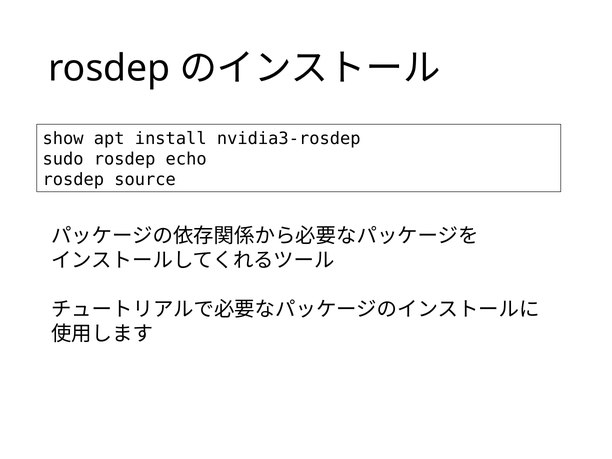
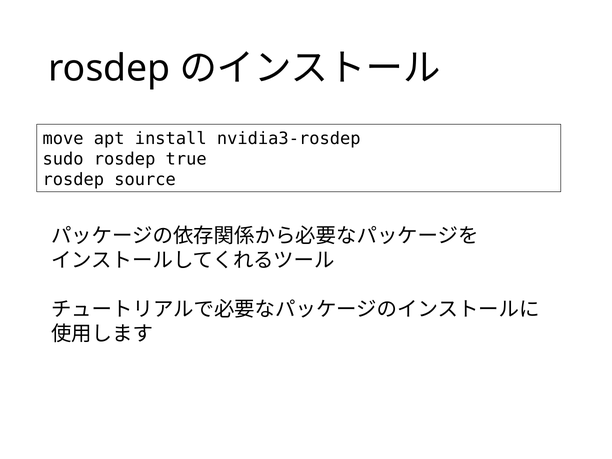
show: show -> move (63, 139)
echo: echo -> true (186, 159)
